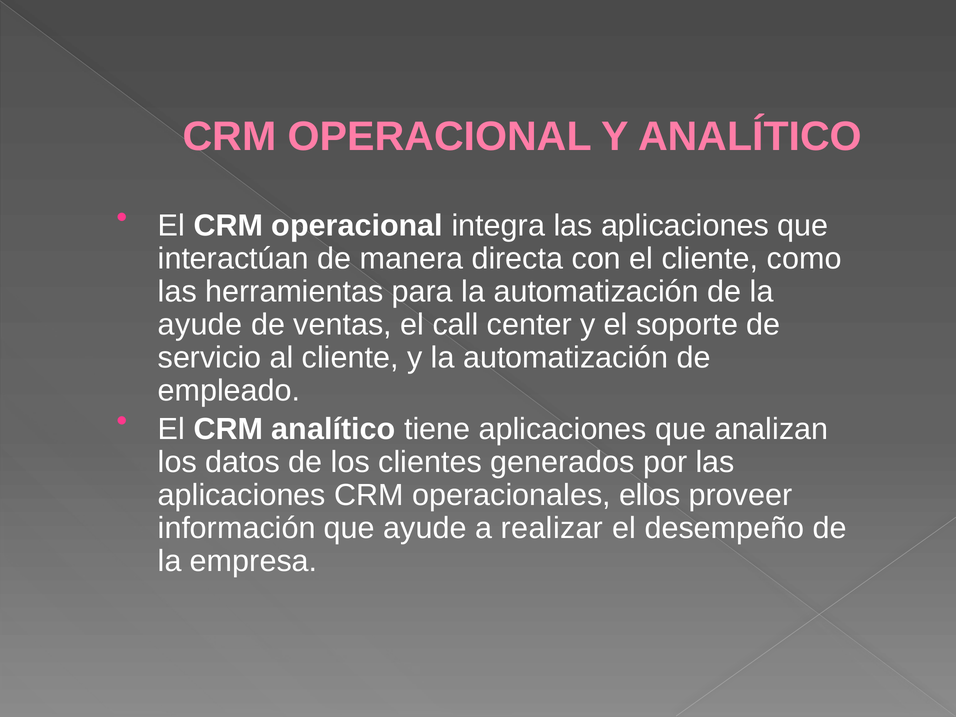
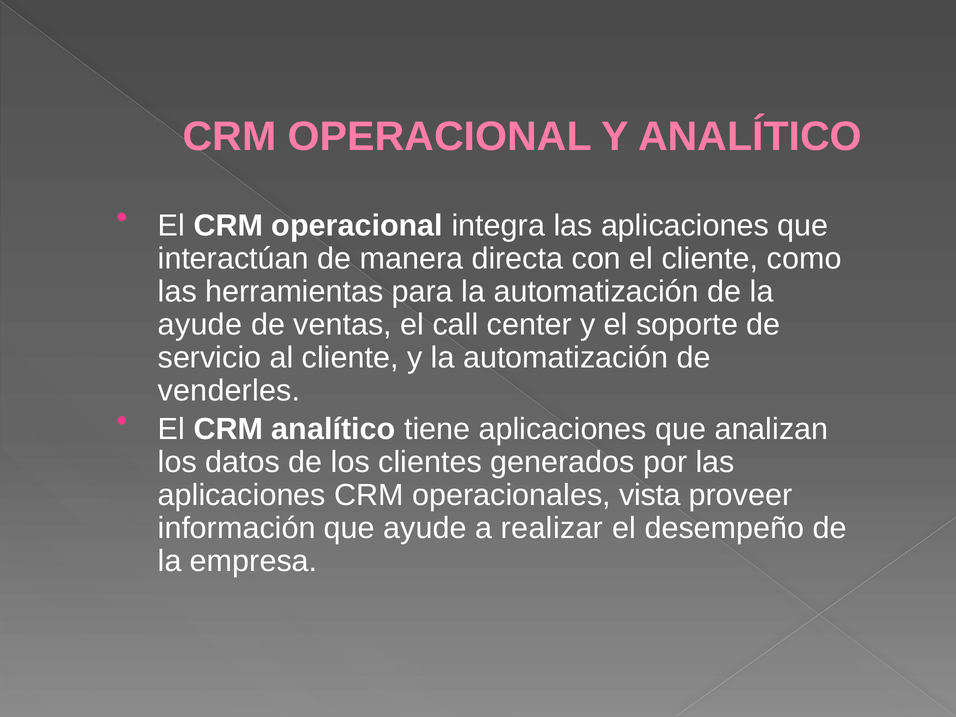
empleado: empleado -> venderles (229, 390)
ellos: ellos -> vista (650, 495)
